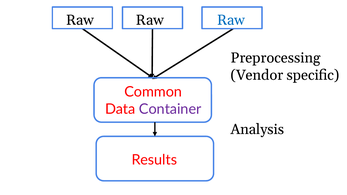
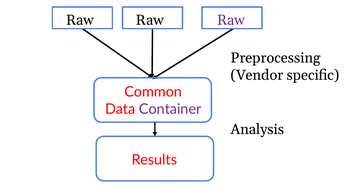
Raw colour: blue -> purple (231, 20)
